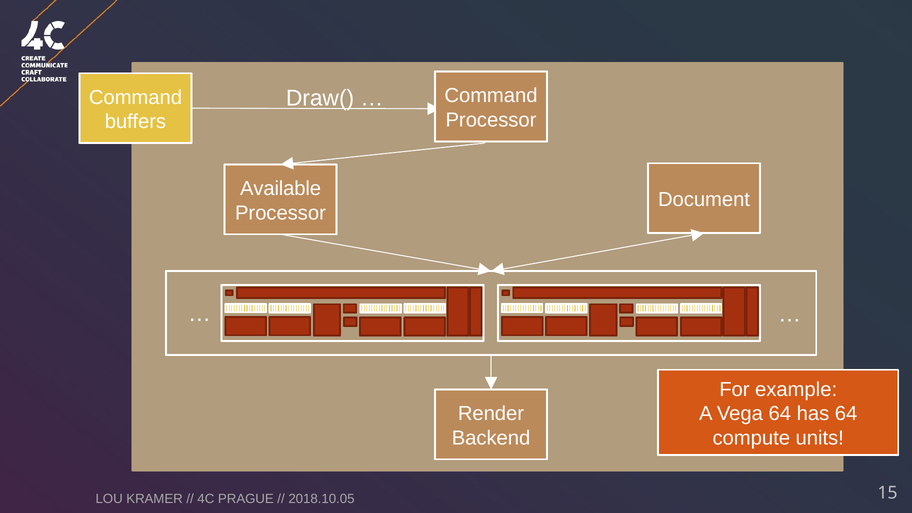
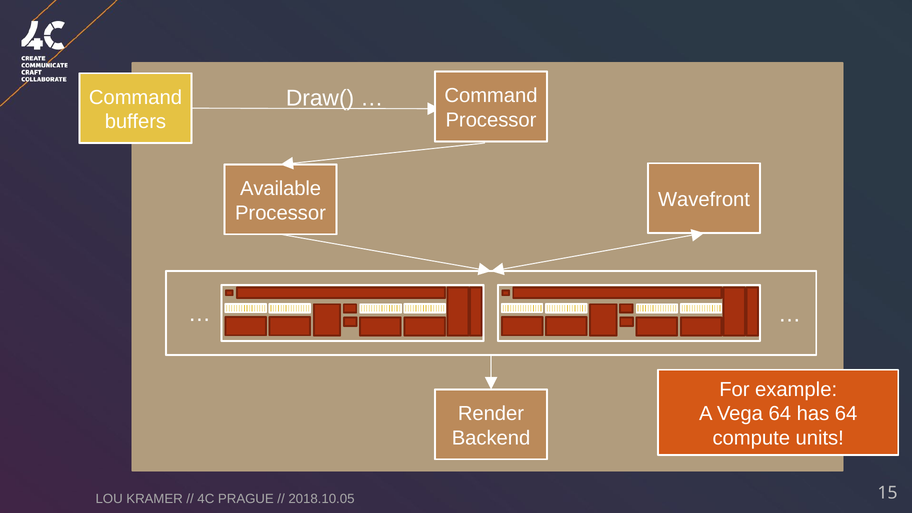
Document: Document -> Wavefront (704, 200)
